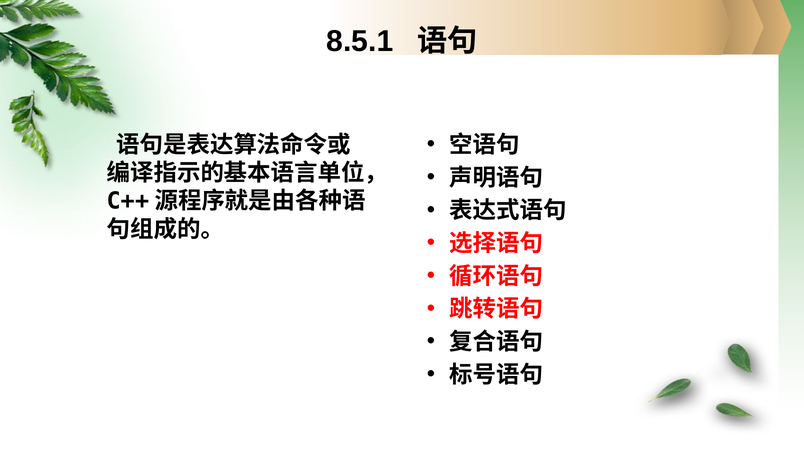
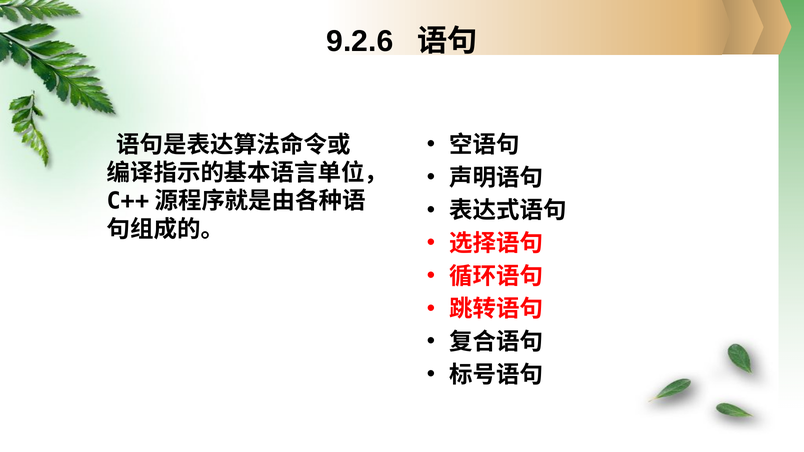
8.5.1: 8.5.1 -> 9.2.6 (360, 41)
